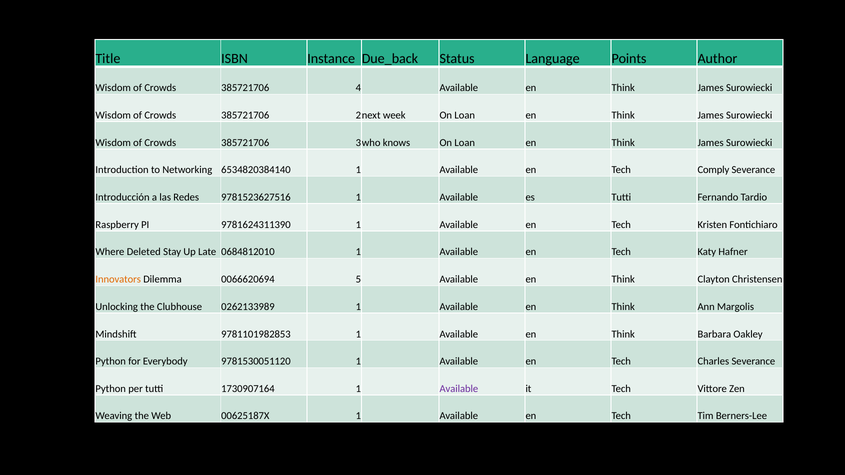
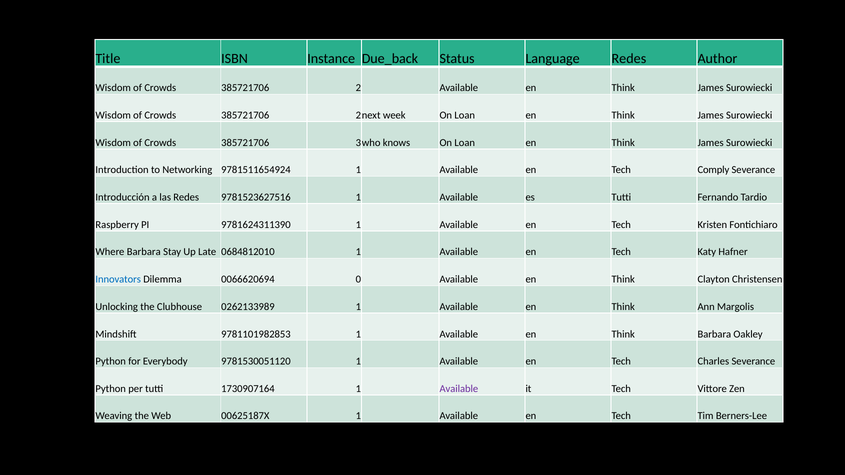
Language Points: Points -> Redes (629, 58)
4: 4 -> 2 (358, 88)
6534820384140: 6534820384140 -> 9781511654924 (256, 170)
Where Deleted: Deleted -> Barbara (144, 252)
Innovators colour: orange -> blue (118, 280)
5: 5 -> 0 (358, 280)
